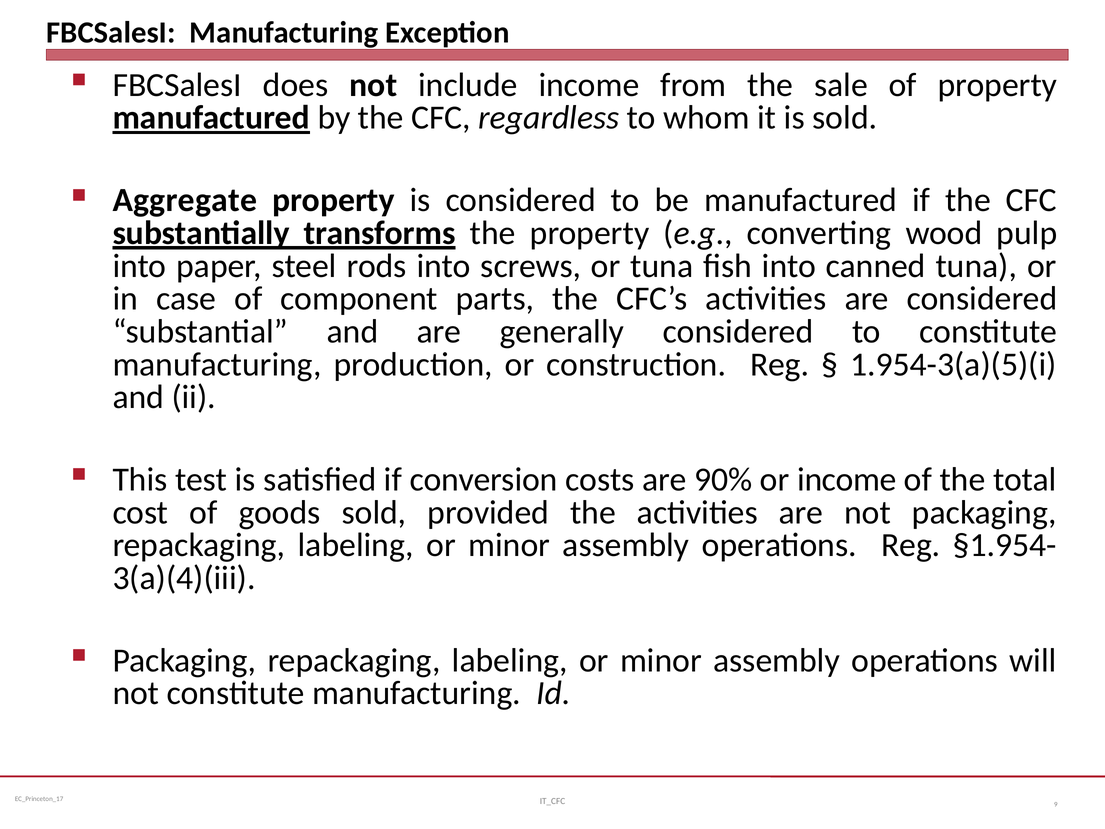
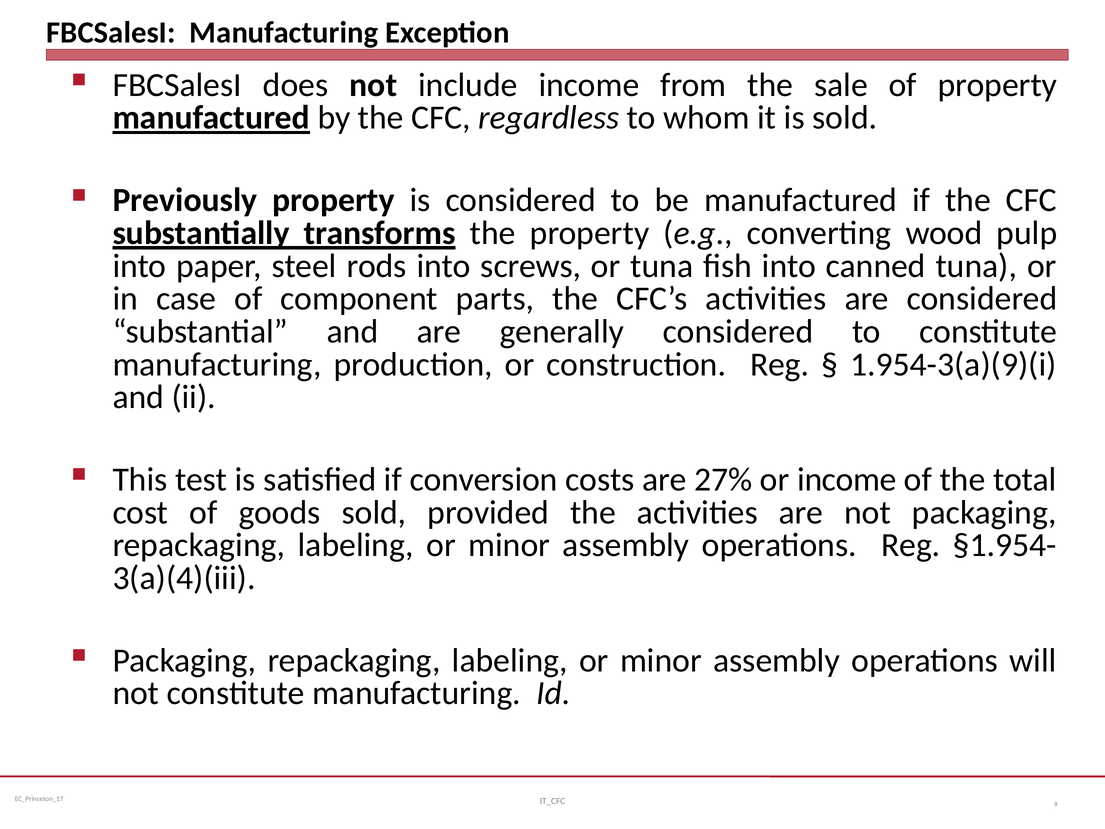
Aggregate: Aggregate -> Previously (185, 200)
1.954-3(a)(5)(i: 1.954-3(a)(5)(i -> 1.954-3(a)(9)(i (953, 364)
90%: 90% -> 27% (723, 479)
